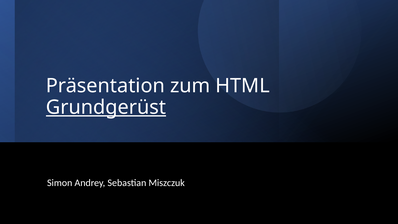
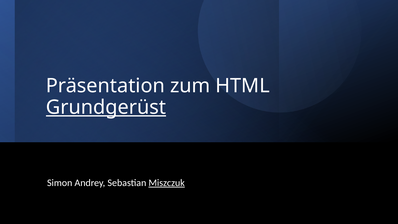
Miszczuk underline: none -> present (167, 183)
